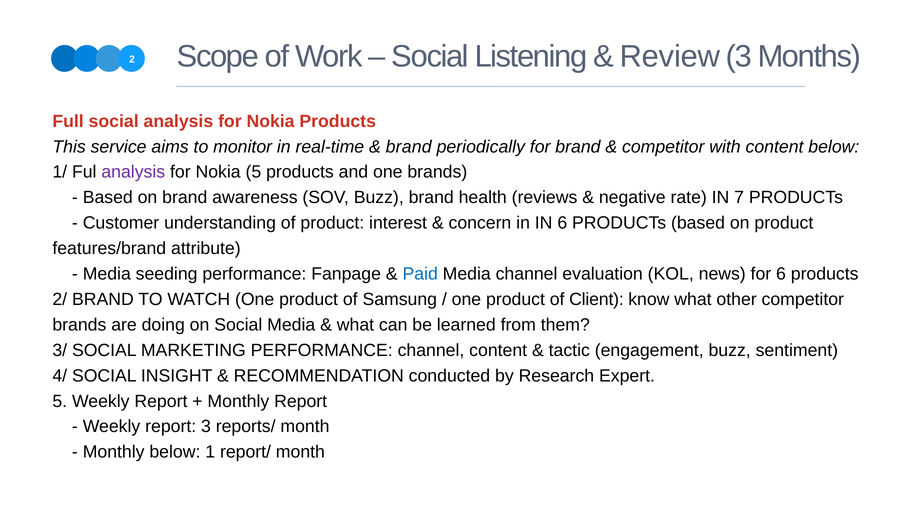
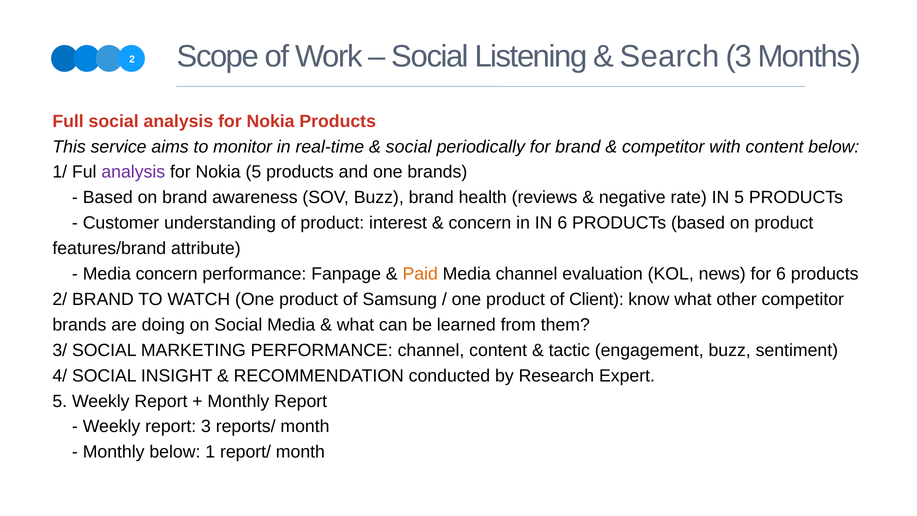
Review: Review -> Search (670, 57)
brand: brand -> social (409, 147)
IN 7: 7 -> 5 (739, 198)
Media seeding: seeding -> concern (167, 274)
Paid colour: blue -> orange (420, 274)
